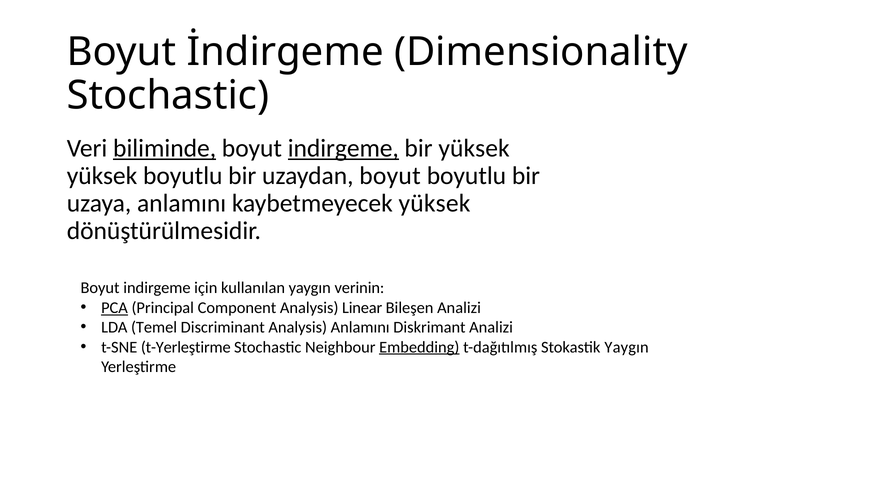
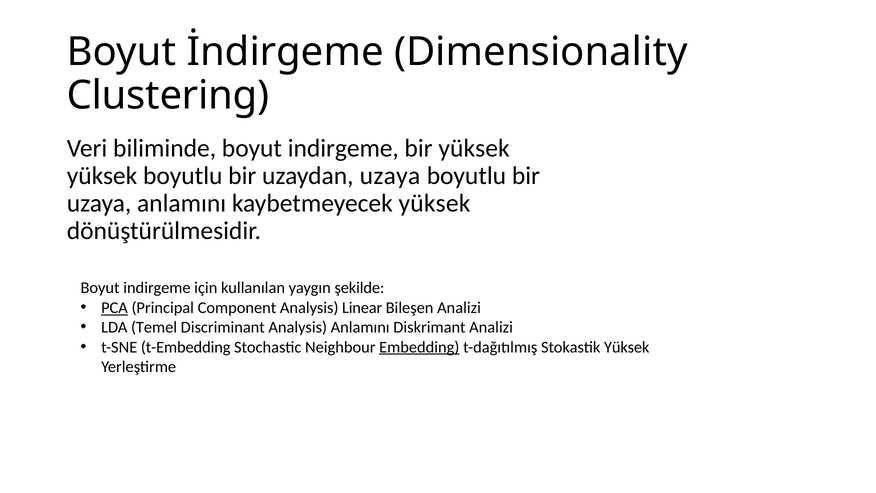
Stochastic: Stochastic -> Clustering (168, 95)
biliminde underline: present -> none (165, 148)
indirgeme underline: present -> none (343, 148)
uzaydan boyut: boyut -> uzaya (390, 176)
verinin: verinin -> şekilde (359, 288)
t-Yerleştirme: t-Yerleştirme -> t-Embedding (186, 347)
Stokastik Yaygın: Yaygın -> Yüksek (627, 347)
